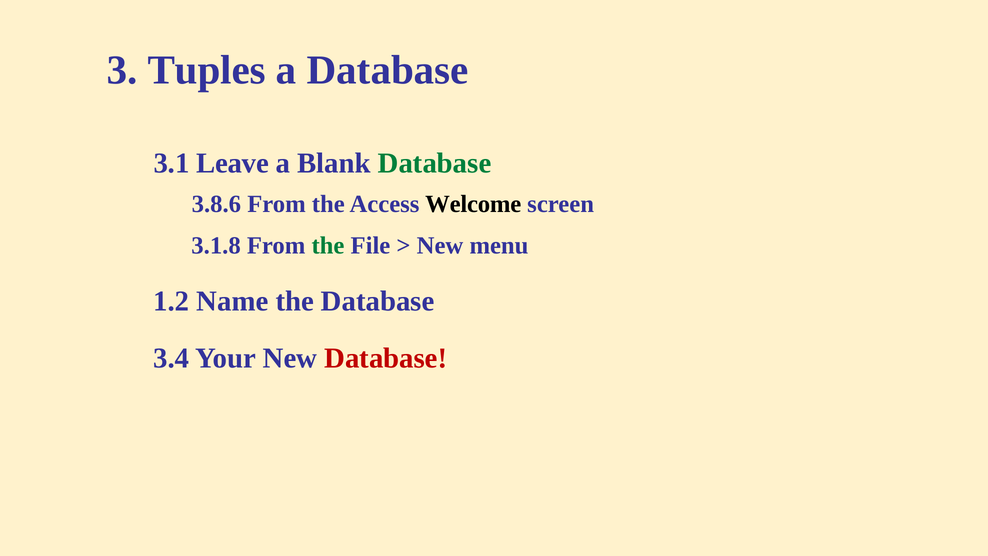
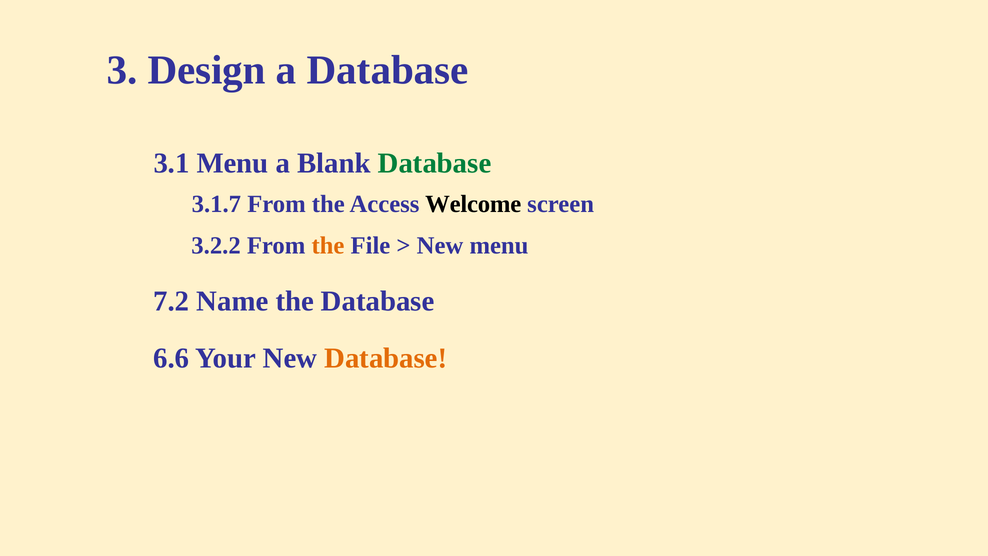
Tuples: Tuples -> Design (207, 70)
3.1 Leave: Leave -> Menu (233, 163)
3.8.6: 3.8.6 -> 3.1.7 (216, 204)
3.1.8: 3.1.8 -> 3.2.2 (216, 245)
the colour: green -> orange (328, 245)
1.2: 1.2 -> 7.2 (171, 301)
3.4: 3.4 -> 6.6 (171, 358)
Database colour: red -> orange (386, 358)
